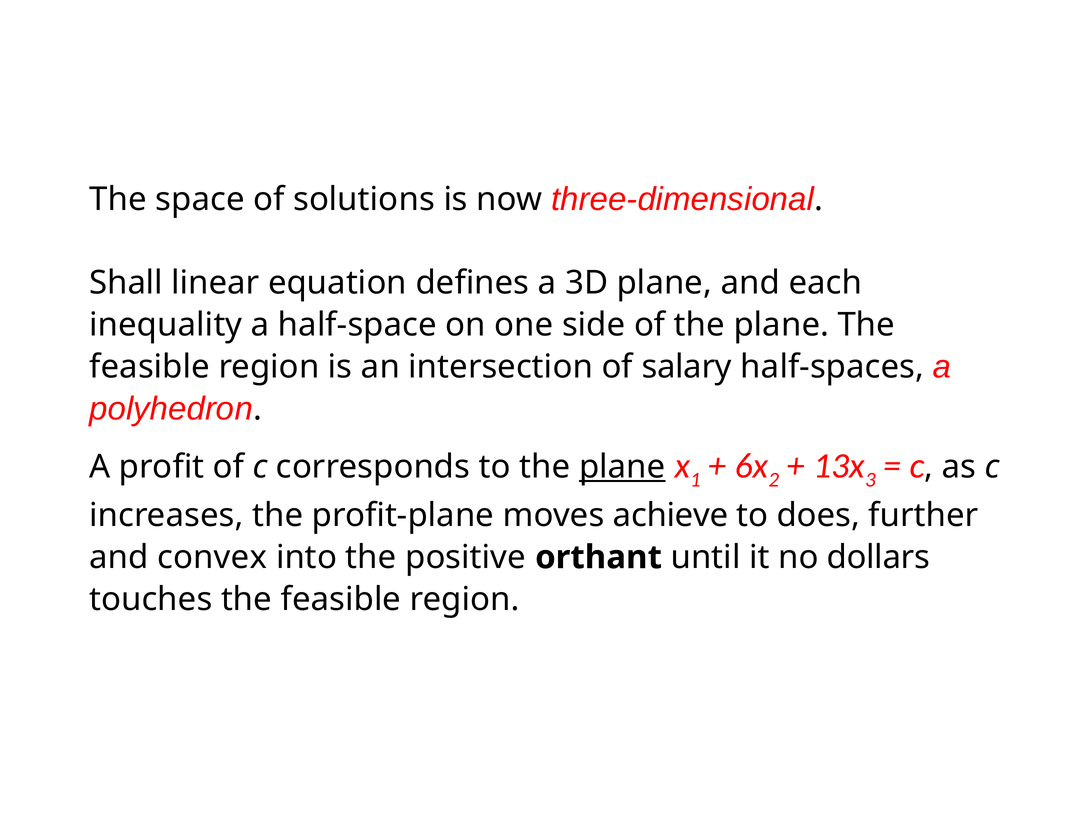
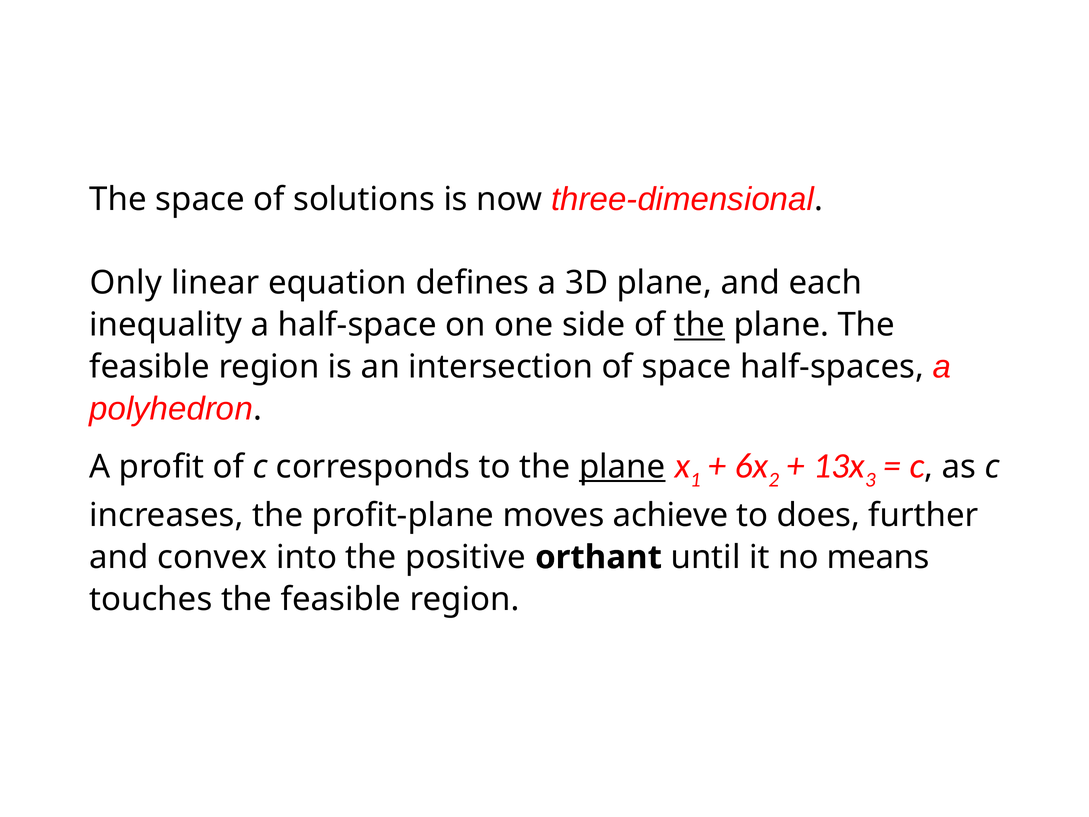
Shall: Shall -> Only (126, 283)
the underline: none -> present (699, 325)
of salary: salary -> space (686, 367)
dollars: dollars -> means (878, 558)
